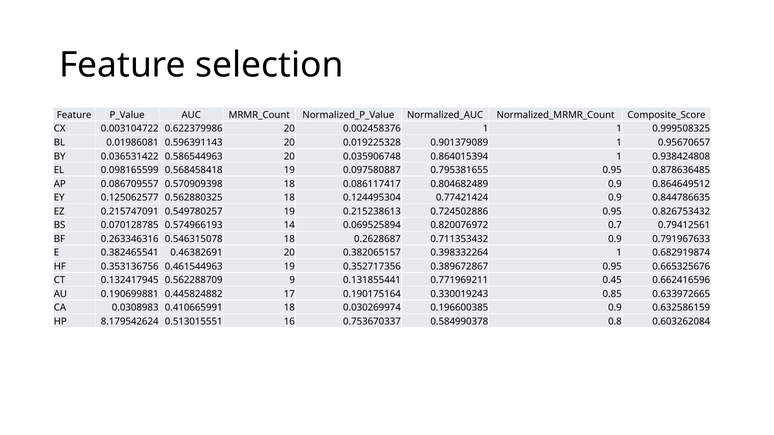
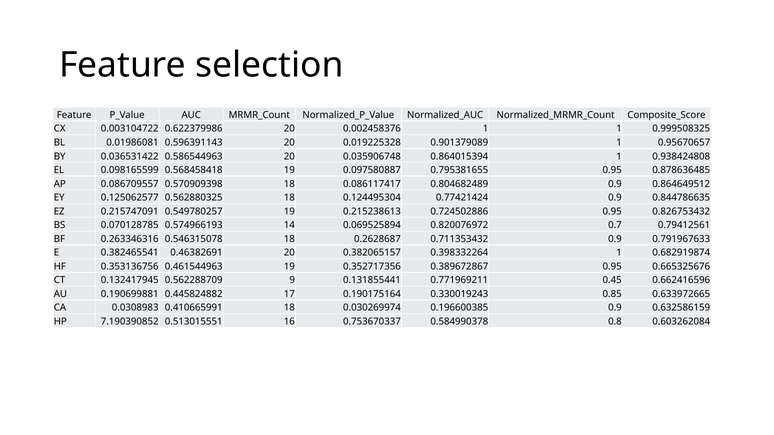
8.179542624: 8.179542624 -> 7.190390852 (130, 322)
